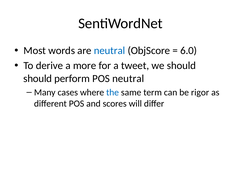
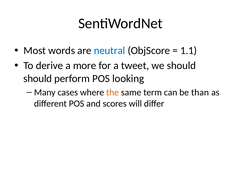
6.0: 6.0 -> 1.1 (189, 51)
POS neutral: neutral -> looking (128, 78)
the colour: blue -> orange (113, 92)
rigor: rigor -> than (200, 92)
